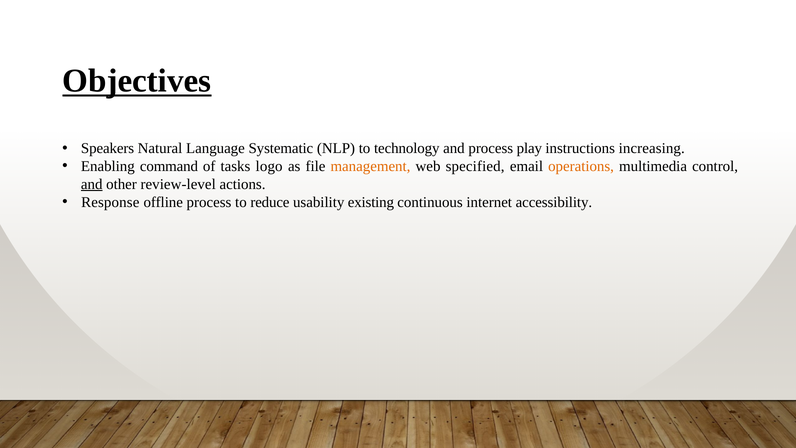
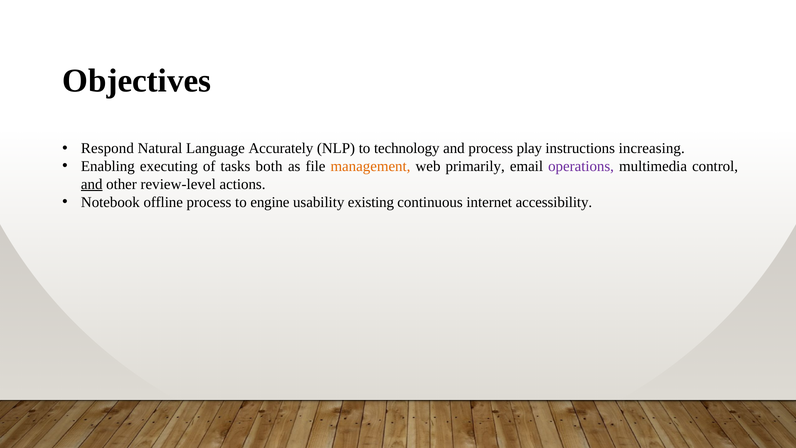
Objectives underline: present -> none (137, 81)
Speakers: Speakers -> Respond (107, 148)
Systematic: Systematic -> Accurately (281, 148)
command: command -> executing (169, 166)
logo: logo -> both (269, 166)
specified: specified -> primarily (475, 166)
operations colour: orange -> purple (581, 166)
Response: Response -> Notebook (110, 202)
reduce: reduce -> engine (270, 202)
